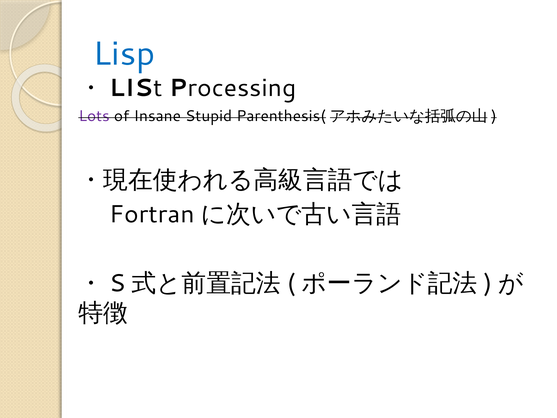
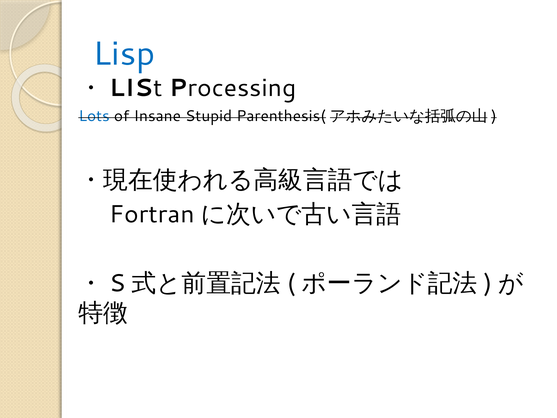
Lots colour: purple -> blue (94, 116)
